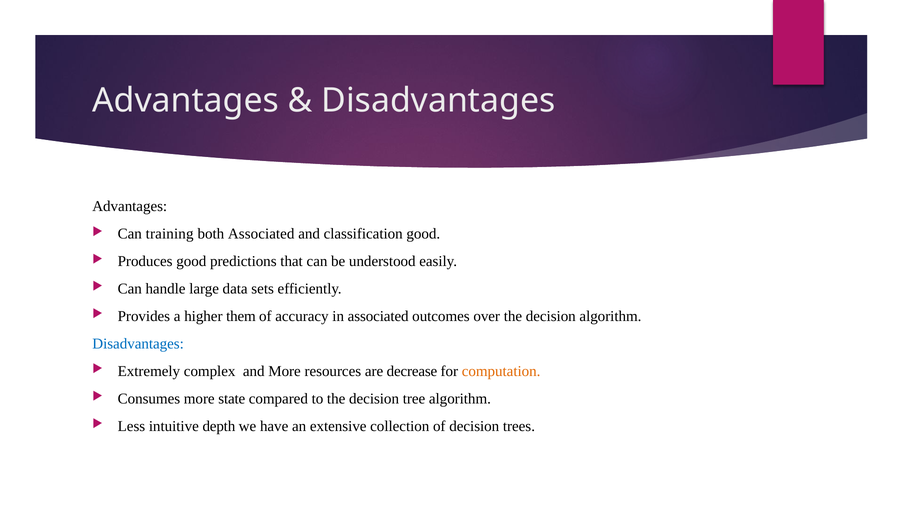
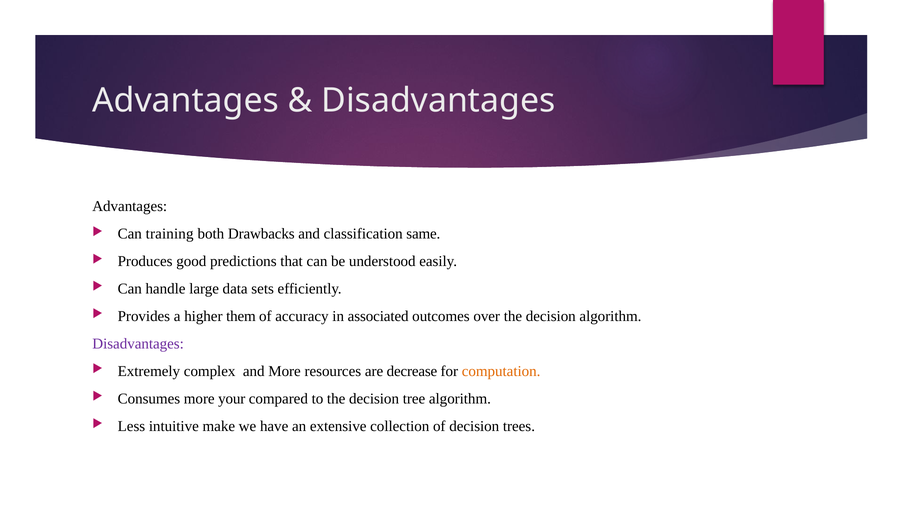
both Associated: Associated -> Drawbacks (261, 234)
classification good: good -> same (423, 234)
Disadvantages colour: blue -> purple (138, 344)
state: state -> your (232, 399)
depth: depth -> make (219, 426)
